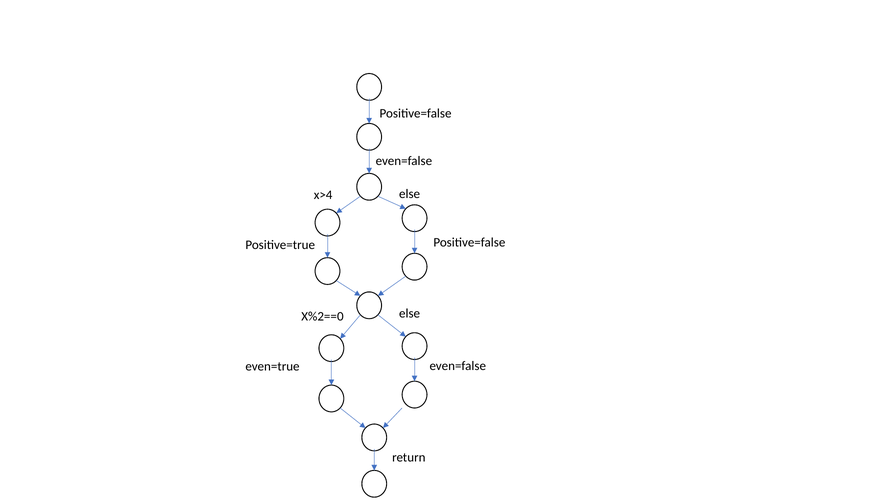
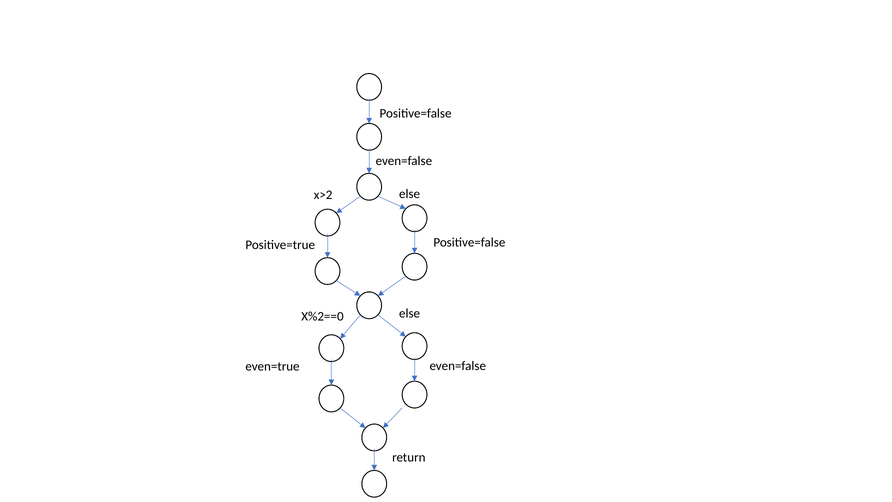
x>4: x>4 -> x>2 (323, 195)
